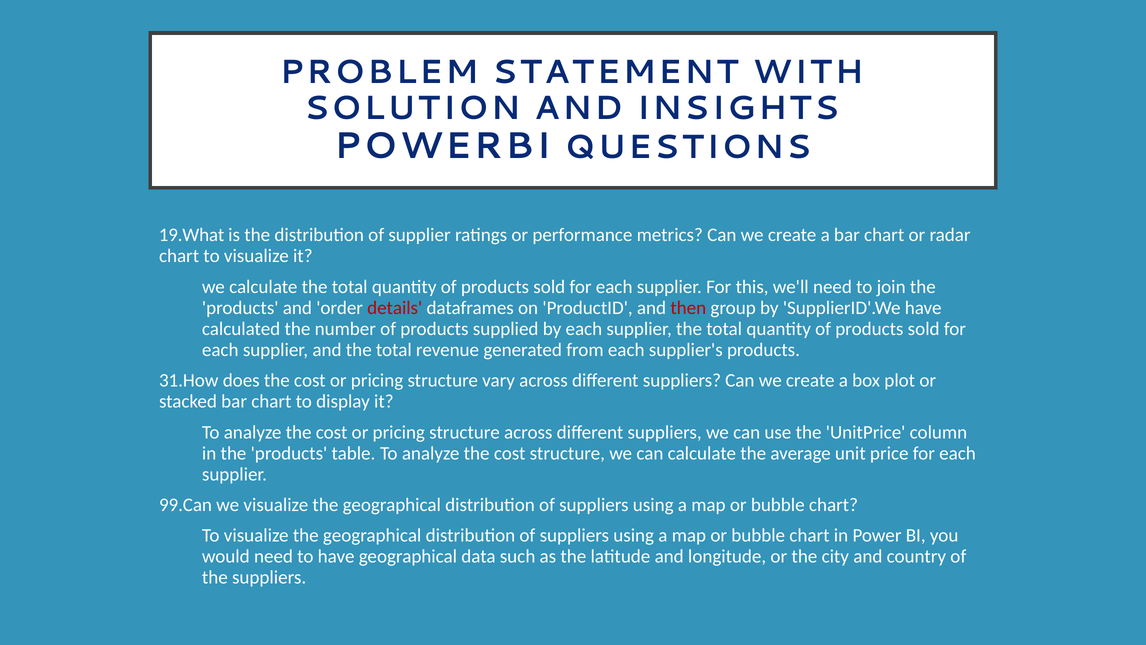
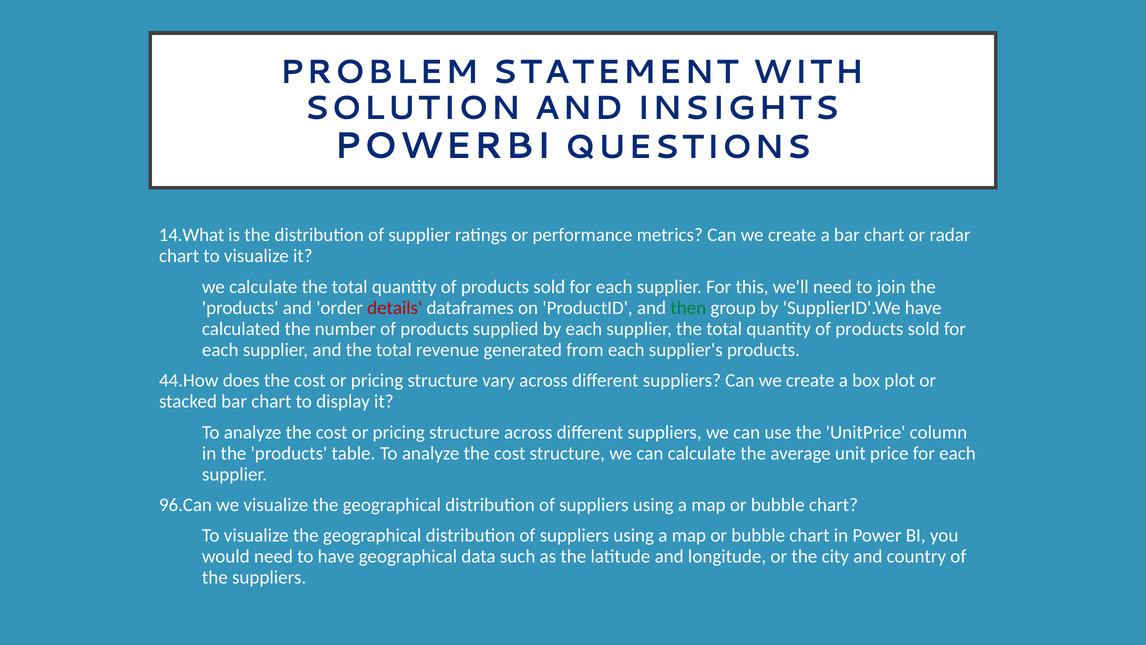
19.What: 19.What -> 14.What (192, 235)
then colour: red -> green (688, 308)
31.How: 31.How -> 44.How (189, 380)
99.Can: 99.Can -> 96.Can (186, 505)
